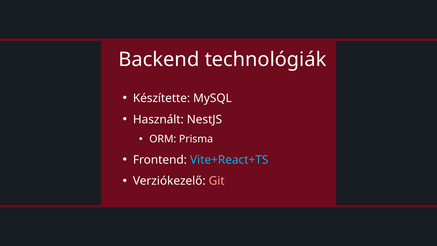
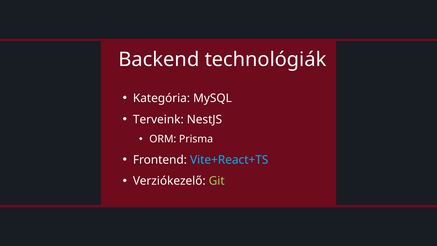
Készítette: Készítette -> Kategória (161, 98)
Használt: Használt -> Terveink (158, 120)
Git colour: pink -> light green (217, 181)
